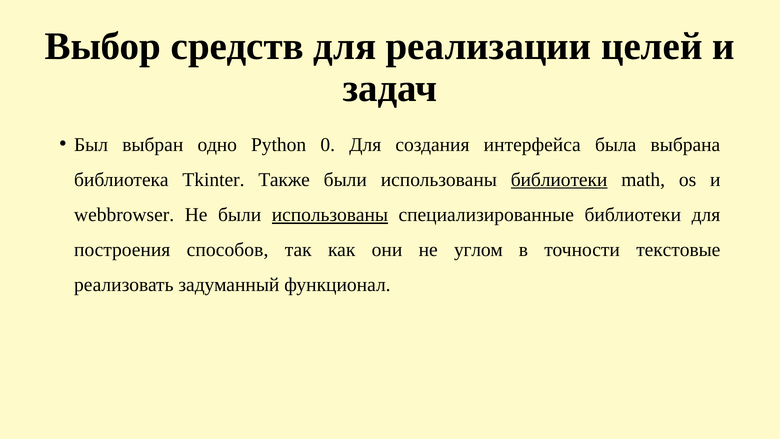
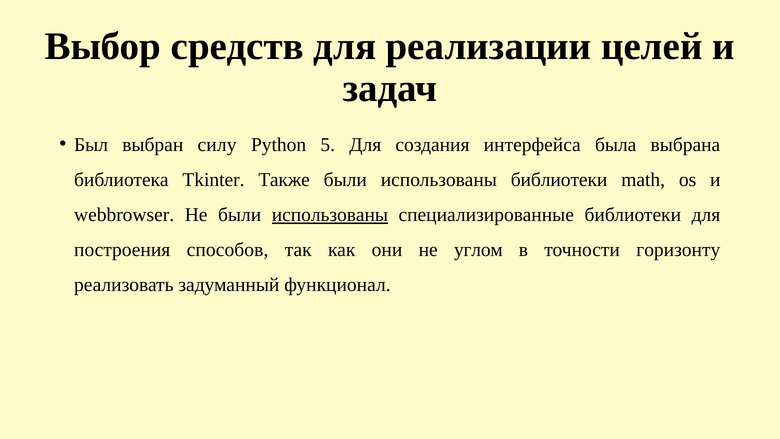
одно: одно -> силу (217, 144)
0: 0 -> 5 (328, 144)
библиотеки underline: present -> none (559, 180)
текстовые: текстовые -> горизонту (678, 250)
